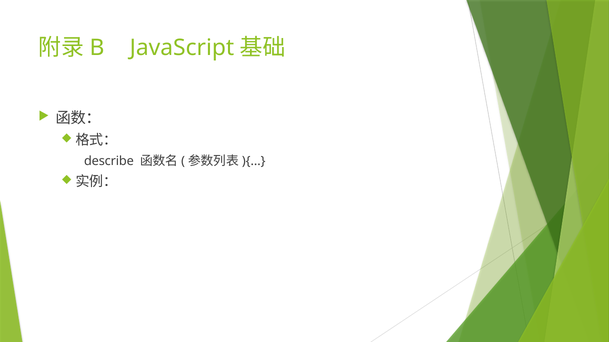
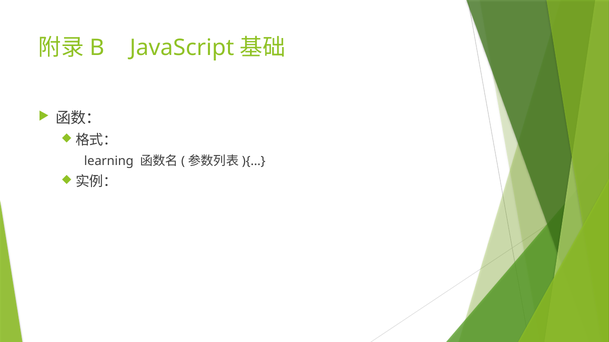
describe: describe -> learning (109, 161)
